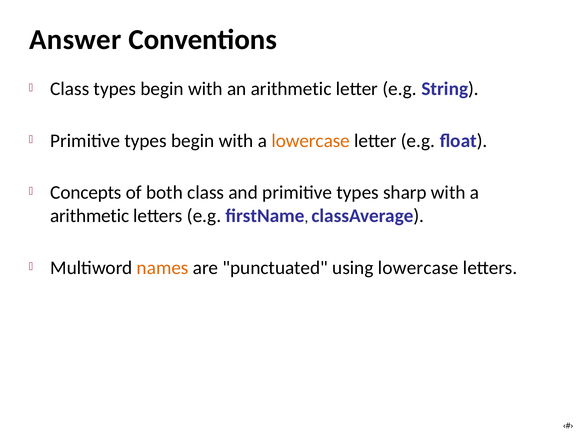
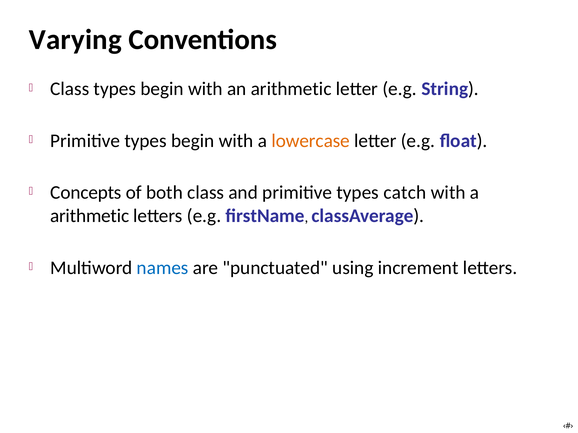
Answer: Answer -> Varying (75, 40)
sharp: sharp -> catch (405, 193)
names colour: orange -> blue (163, 268)
using lowercase: lowercase -> increment (418, 268)
